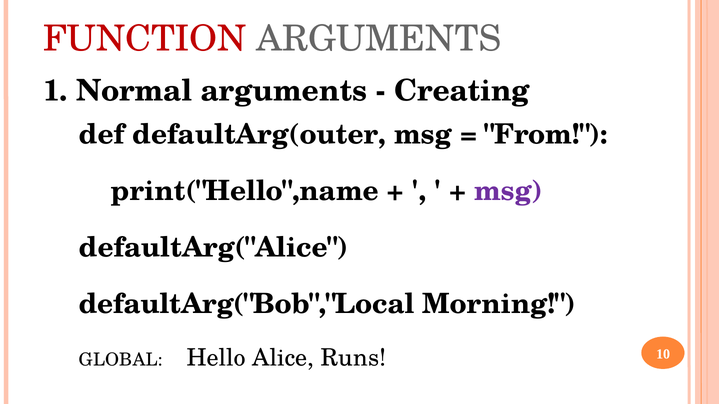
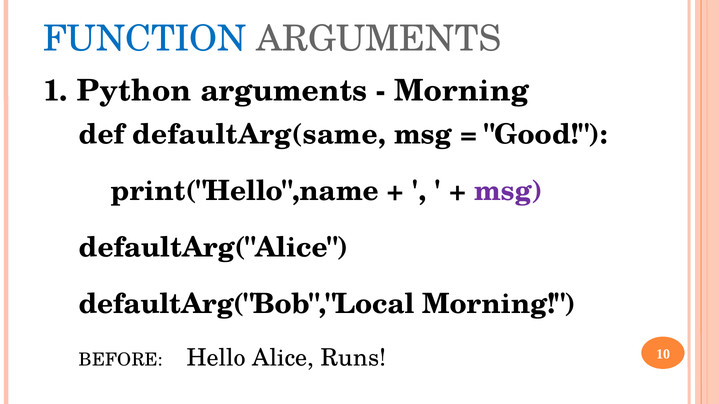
FUNCTION colour: red -> blue (145, 39)
Normal: Normal -> Python (134, 91)
Creating: Creating -> Morning (462, 91)
defaultArg(outer: defaultArg(outer -> defaultArg(same (259, 135)
From: From -> Good (546, 135)
GLOBAL: GLOBAL -> BEFORE (121, 360)
